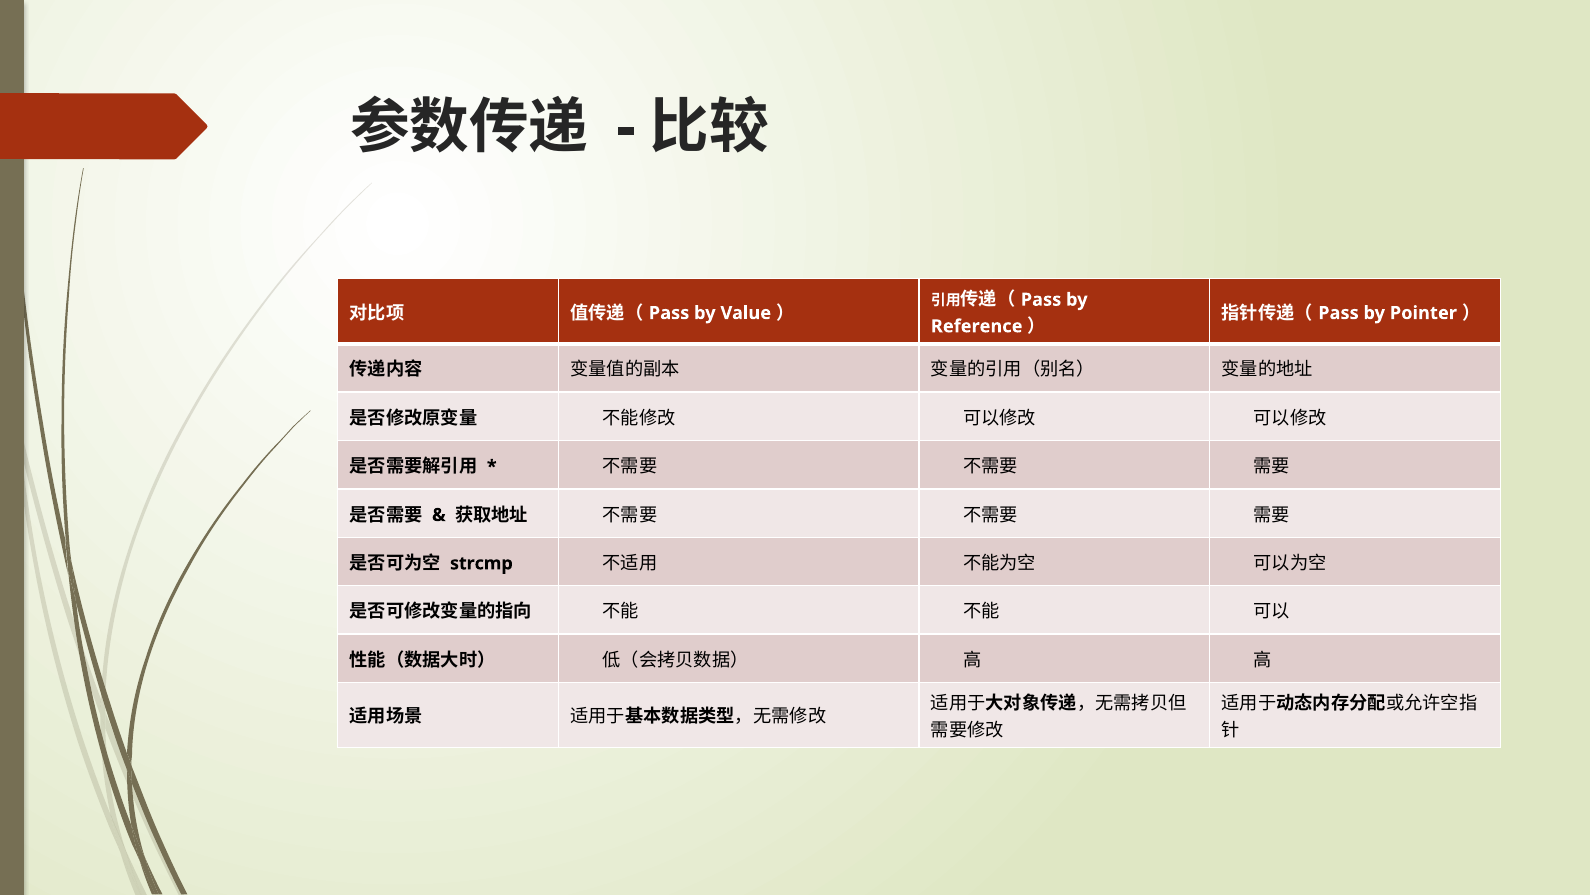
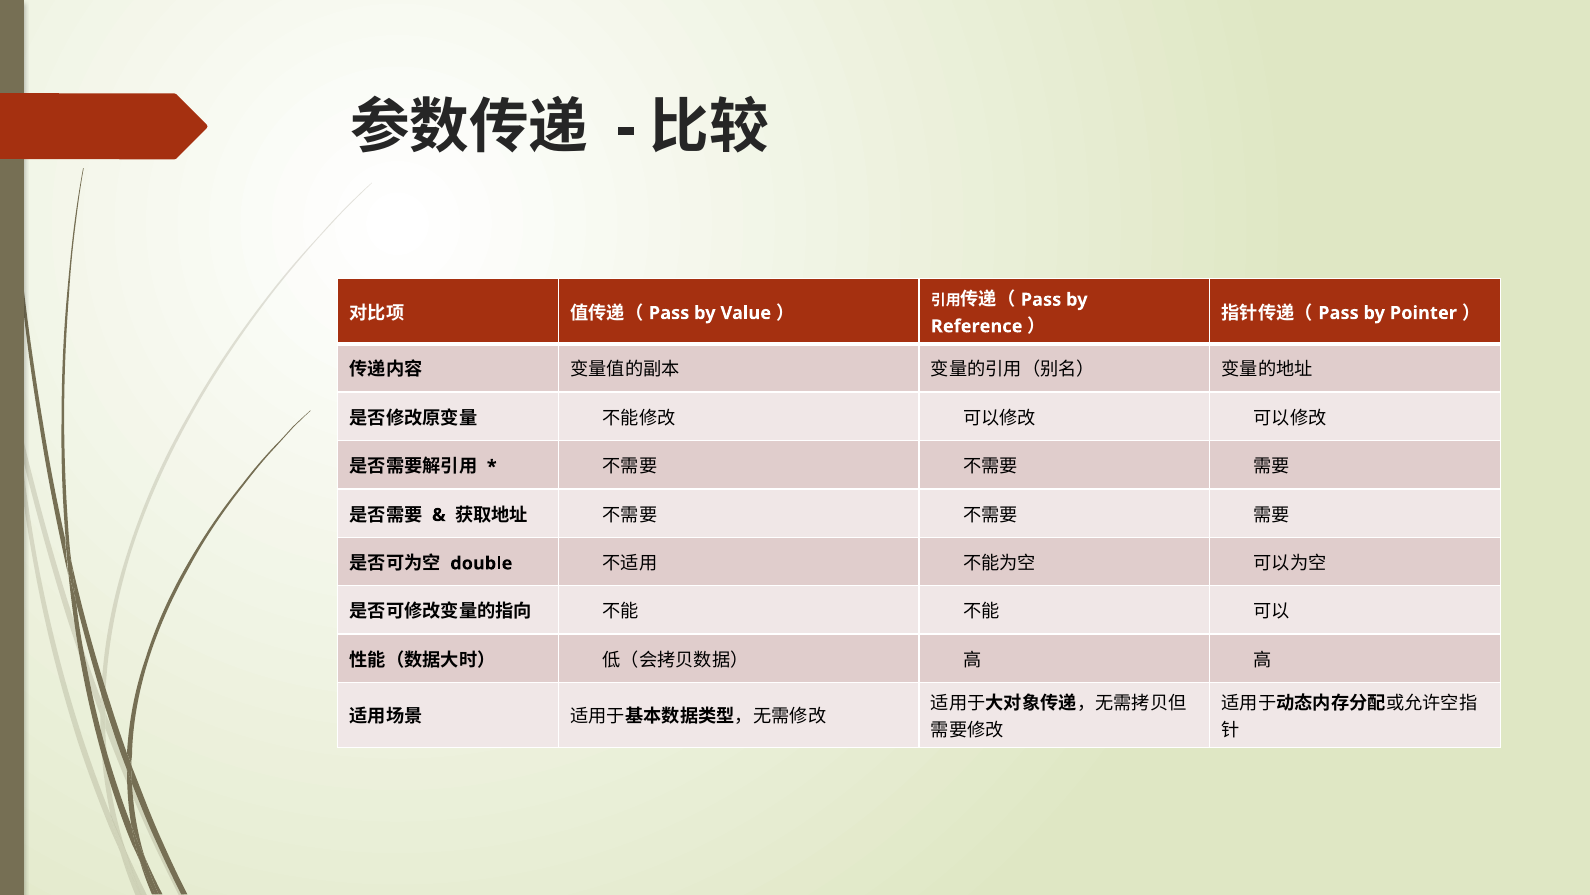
strcmp: strcmp -> double (481, 563)
